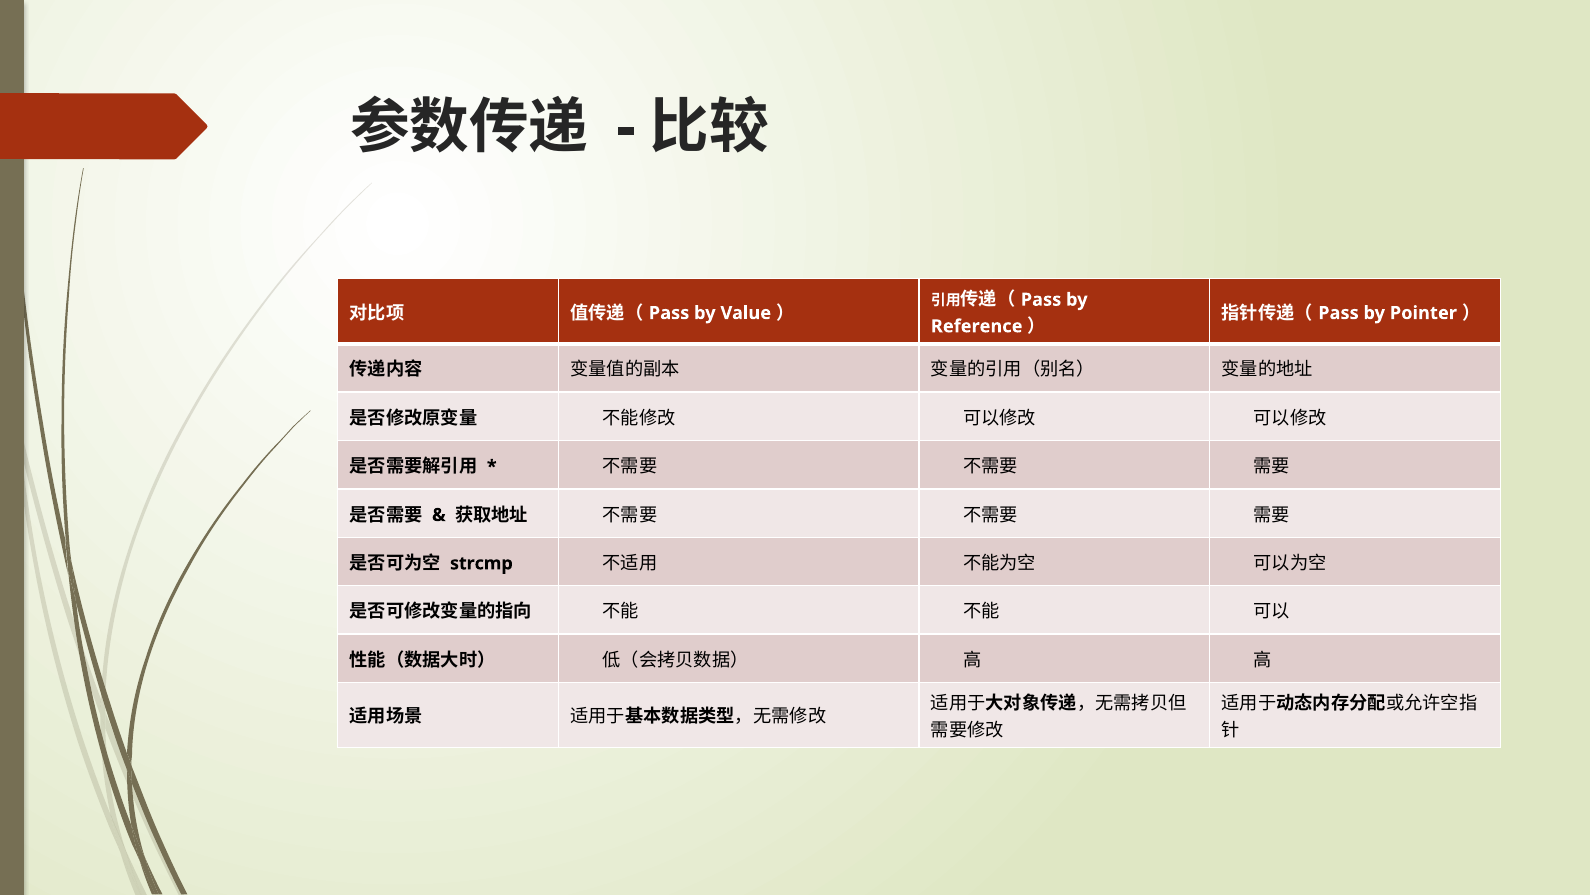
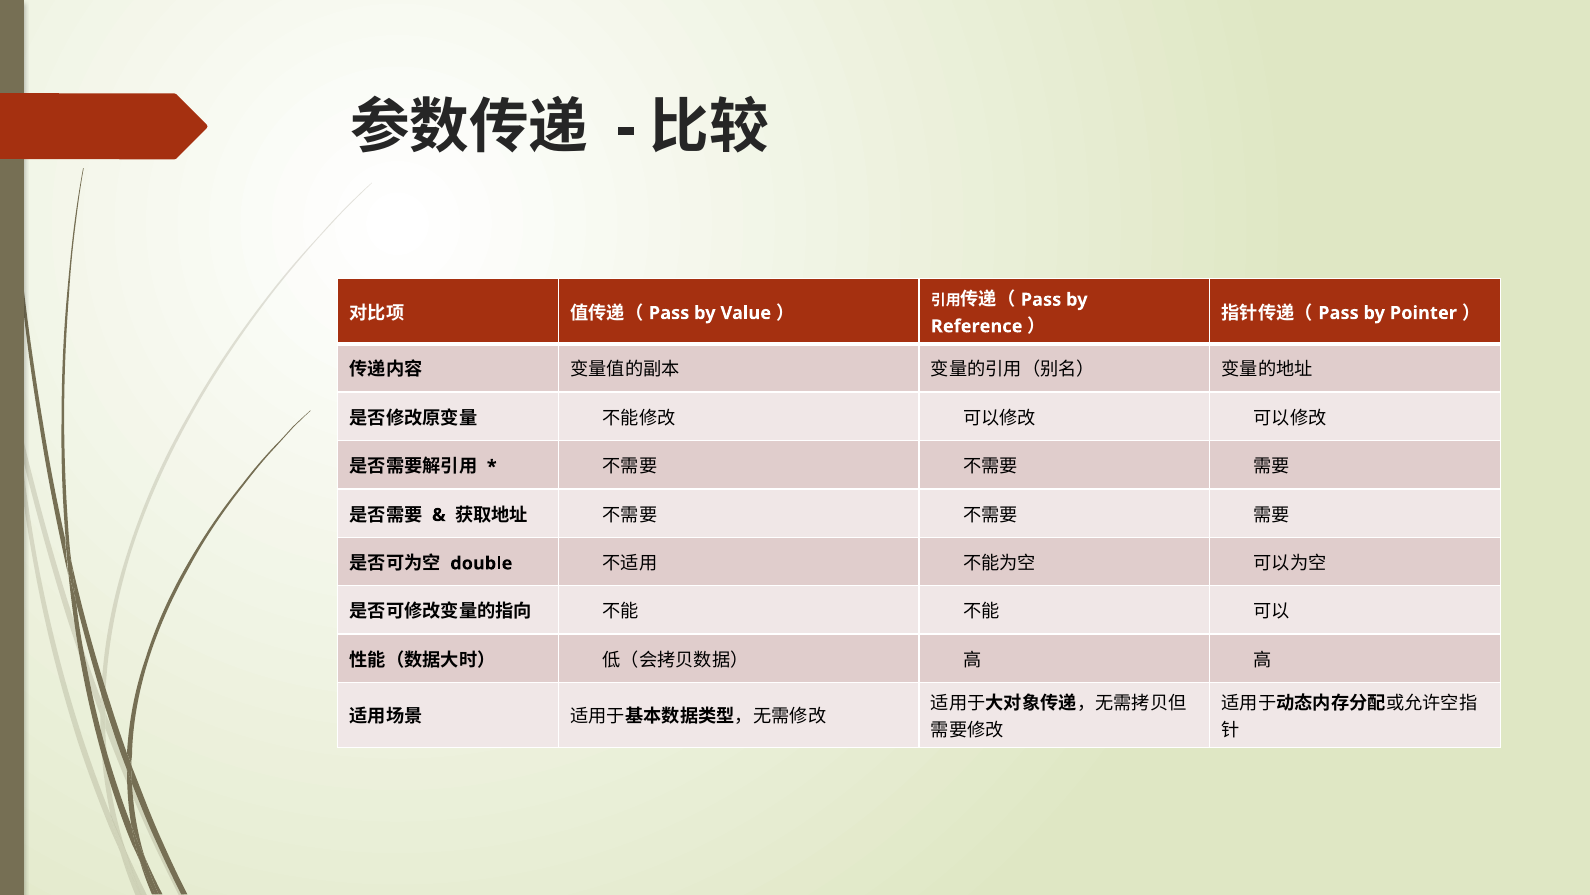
strcmp: strcmp -> double (481, 563)
